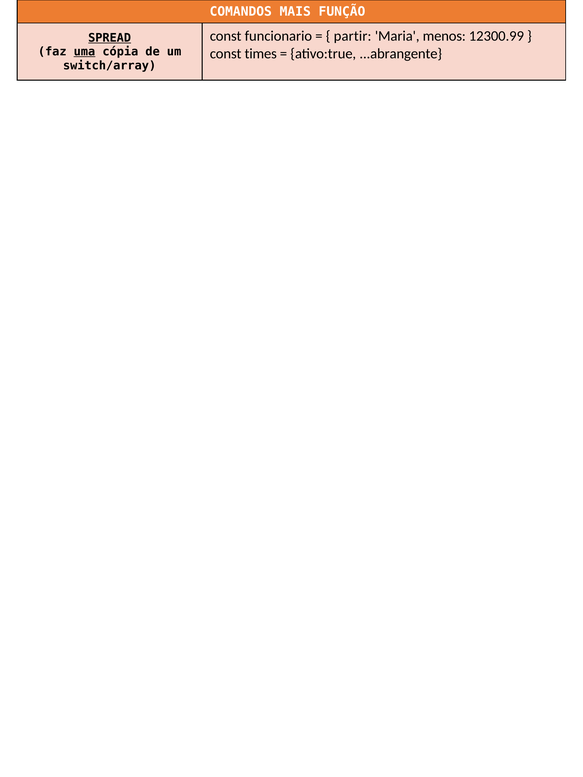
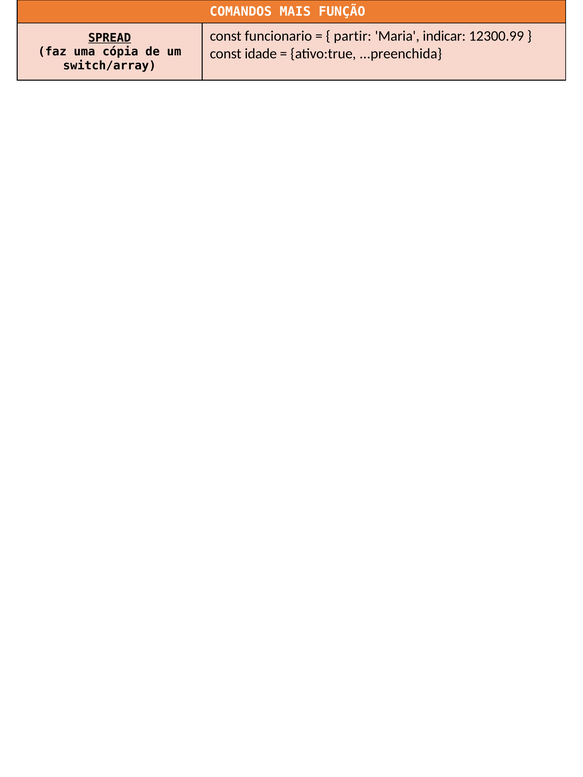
menos: menos -> indicar (444, 36)
uma underline: present -> none (84, 52)
times: times -> idade (261, 54)
...abrangente: ...abrangente -> ...preenchida (401, 54)
